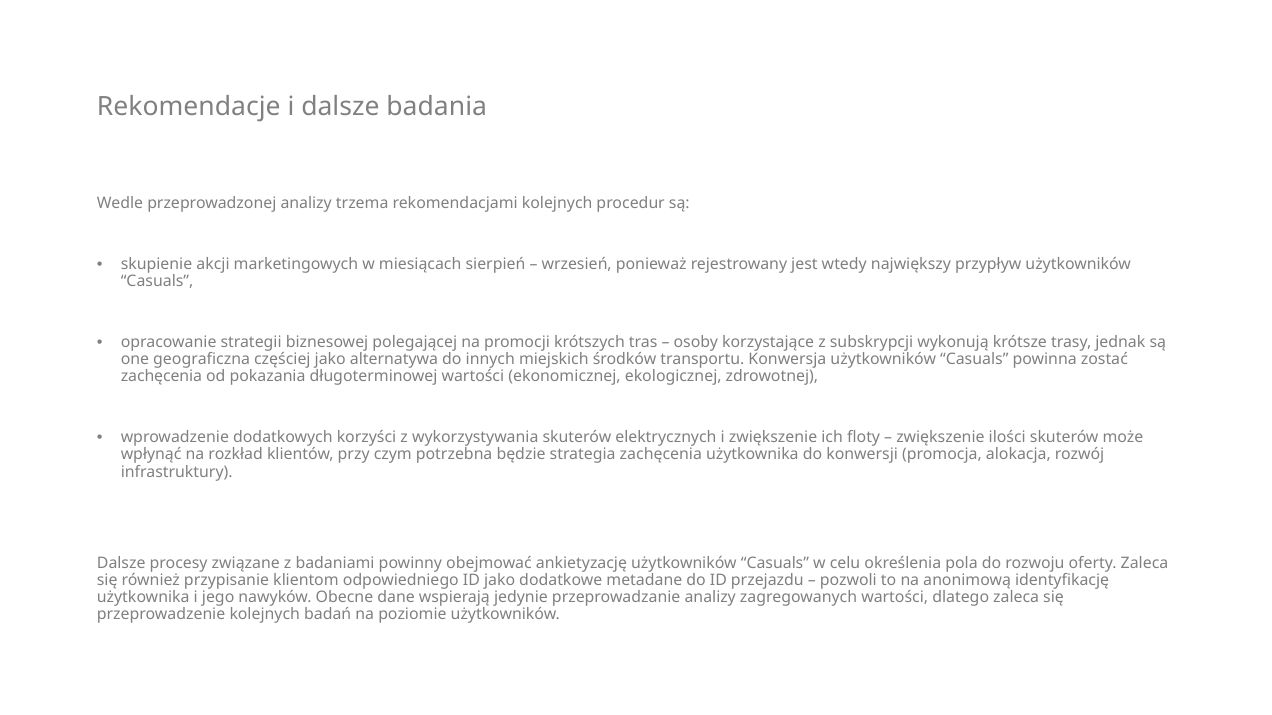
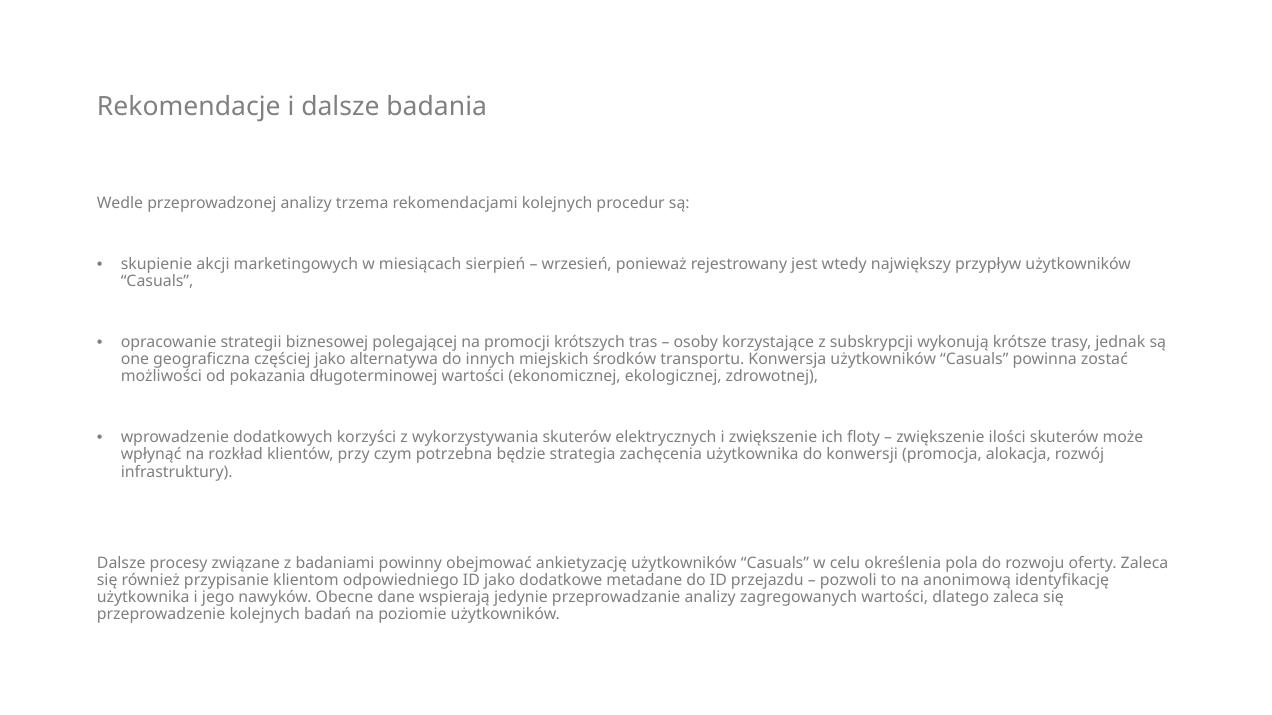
zachęcenia: zachęcenia -> możliwości (161, 377)
